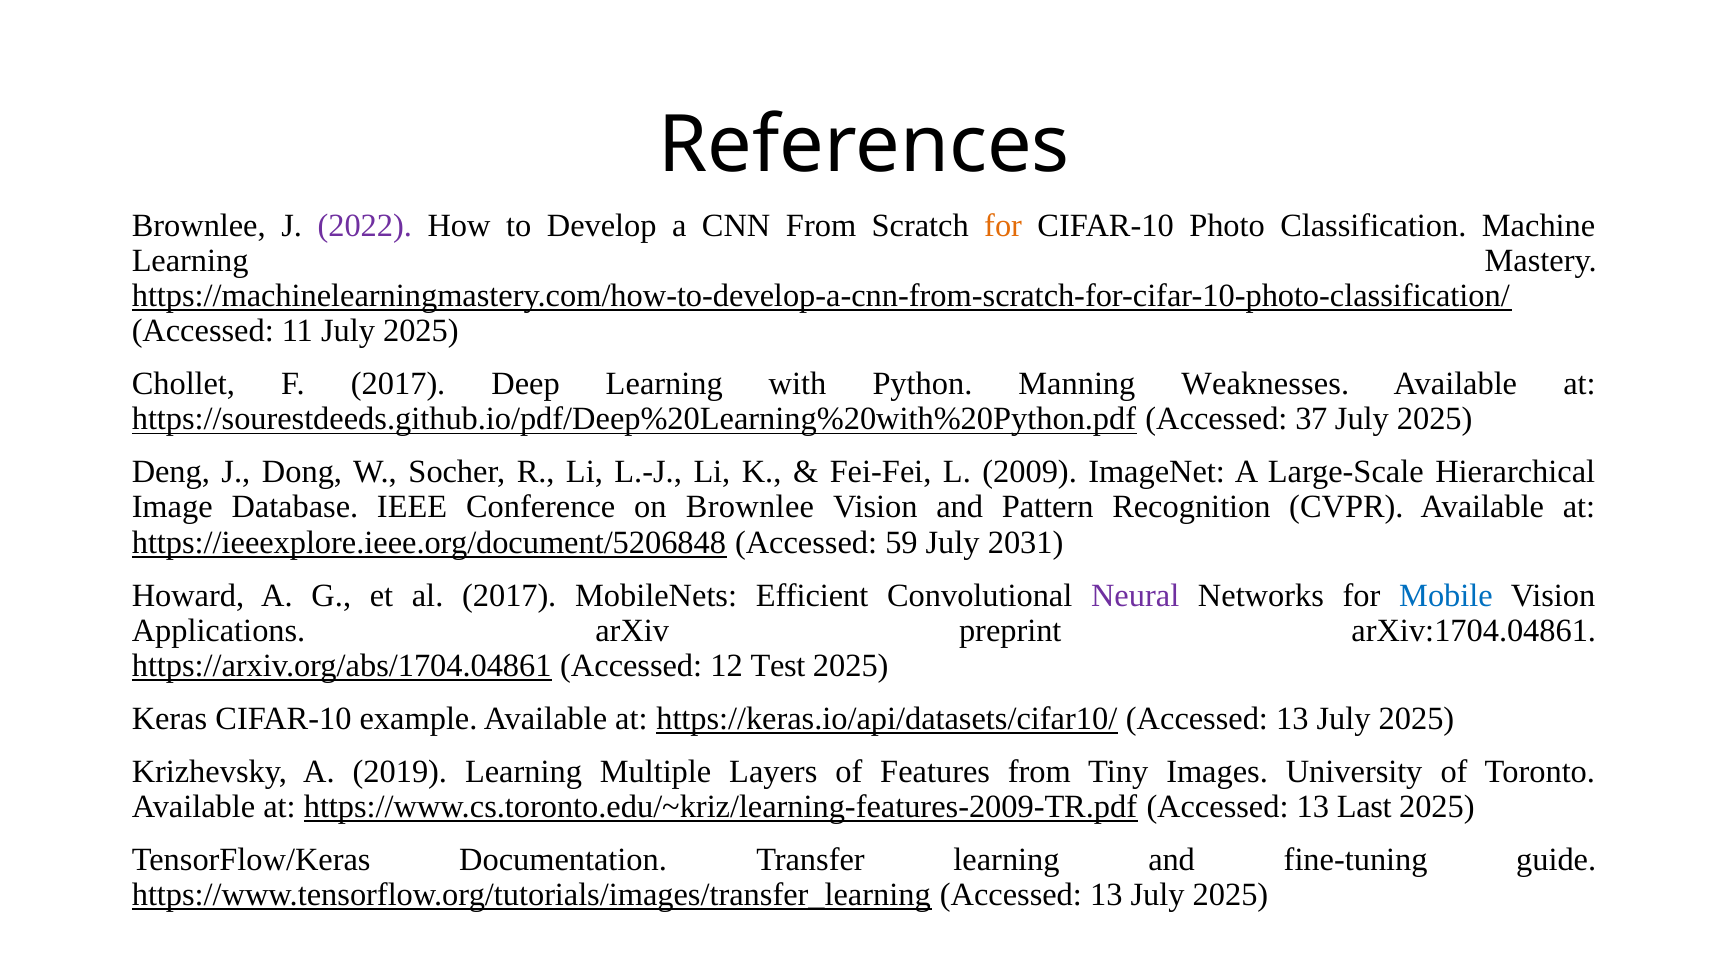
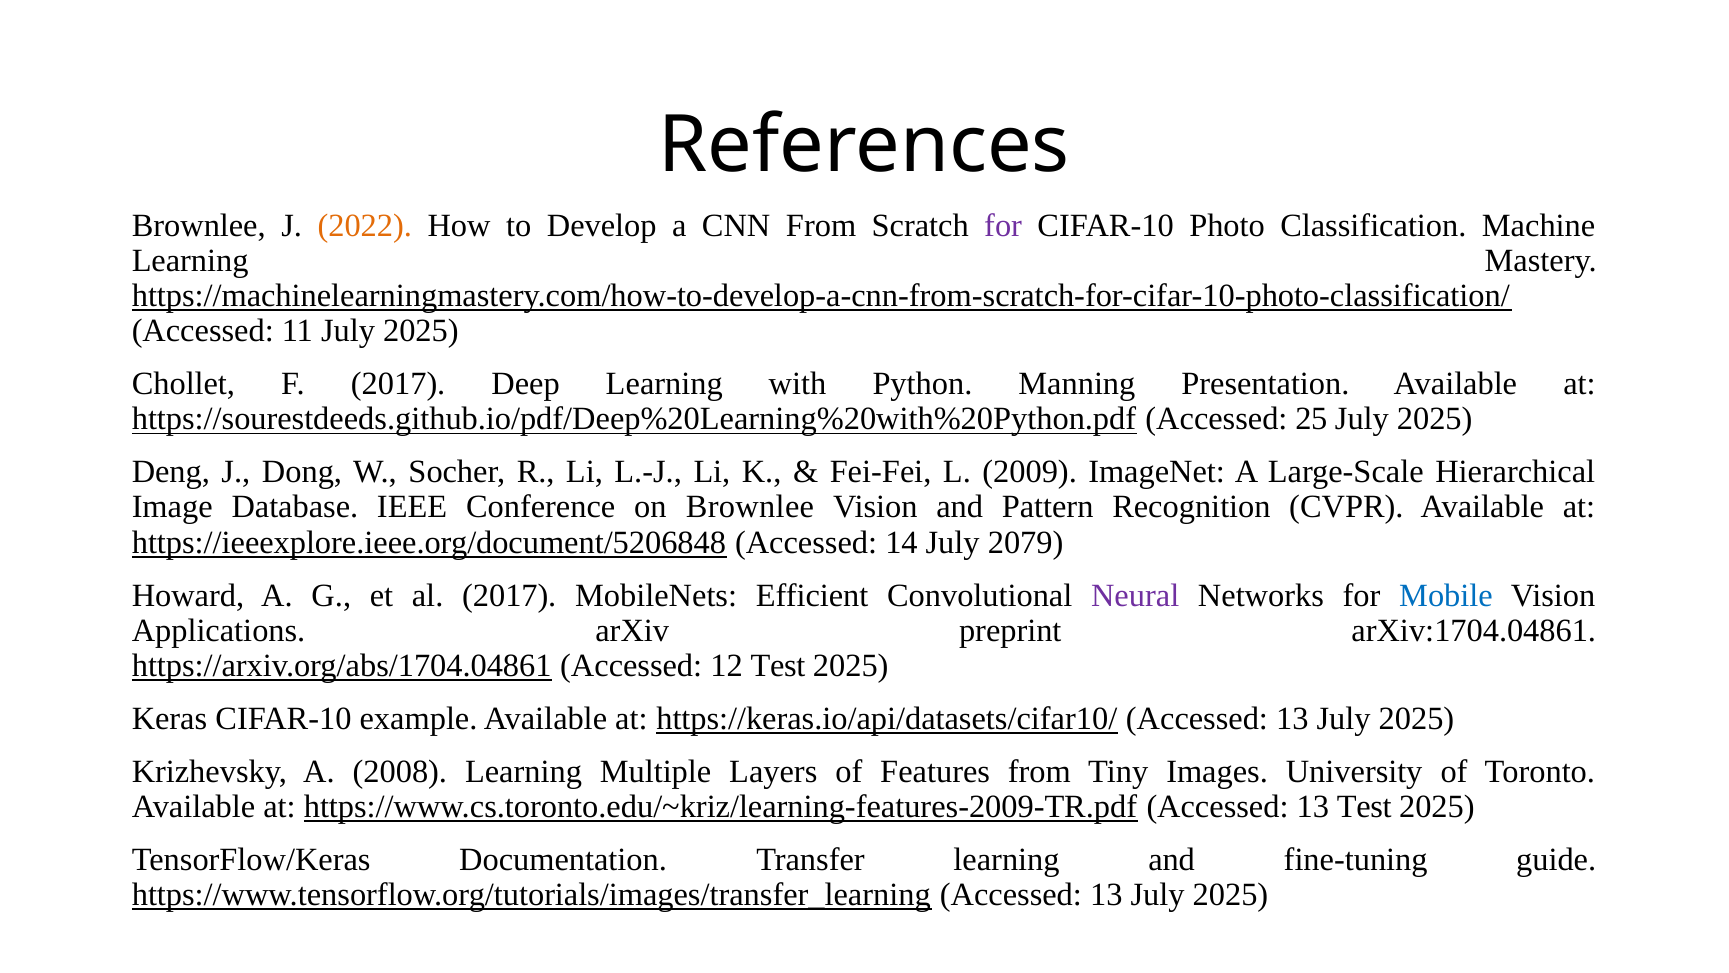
2022 colour: purple -> orange (365, 226)
for colour: orange -> purple (1003, 226)
Weaknesses: Weaknesses -> Presentation (1265, 384)
37: 37 -> 25 (1311, 419)
59: 59 -> 14 (901, 542)
2031: 2031 -> 2079 (1026, 542)
2019: 2019 -> 2008 (400, 771)
13 Last: Last -> Test (1364, 806)
